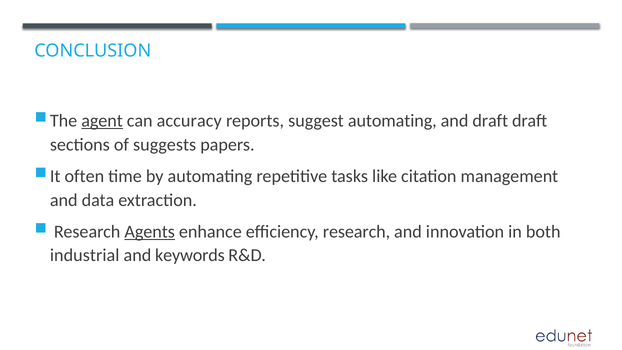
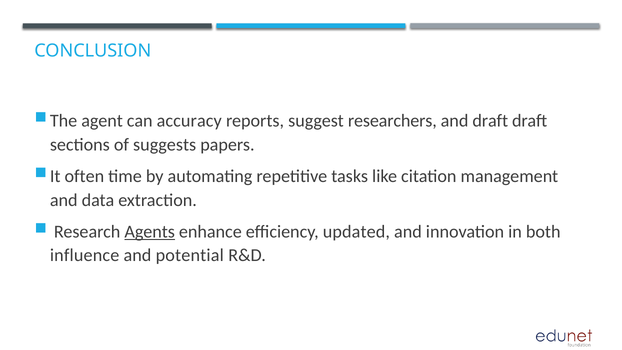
agent underline: present -> none (102, 121)
suggest automating: automating -> researchers (392, 121)
efficiency research: research -> updated (356, 231)
industrial: industrial -> influence (85, 255)
keywords: keywords -> potential (190, 255)
